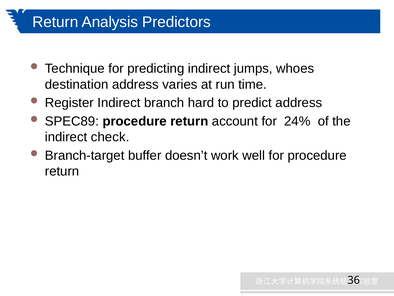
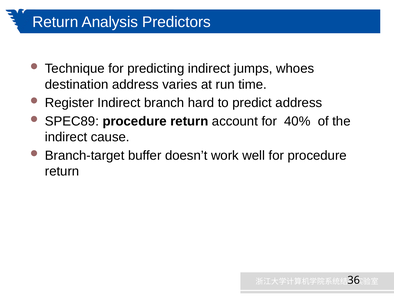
24%: 24% -> 40% (297, 121)
check: check -> cause (110, 137)
